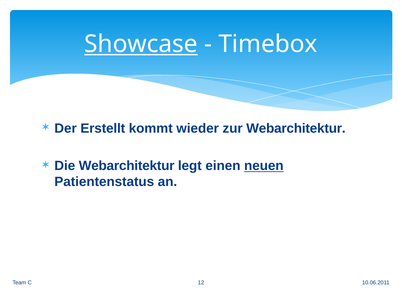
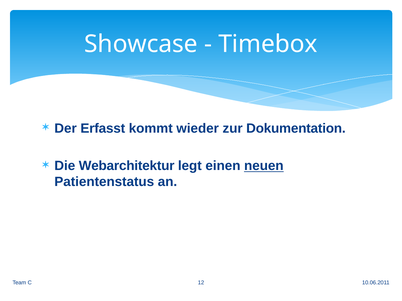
Showcase underline: present -> none (141, 44)
Erstellt: Erstellt -> Erfasst (103, 129)
zur Webarchitektur: Webarchitektur -> Dokumentation (296, 129)
